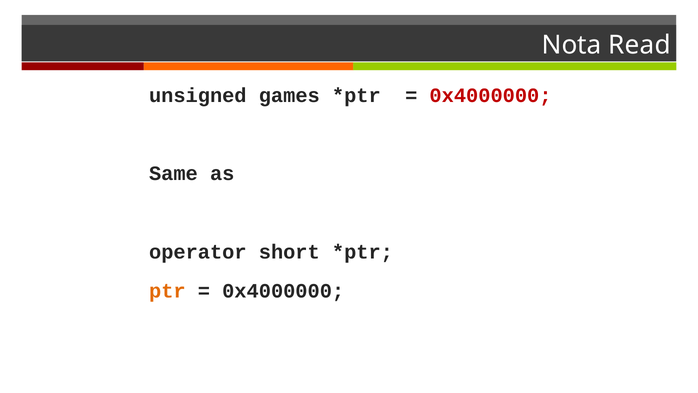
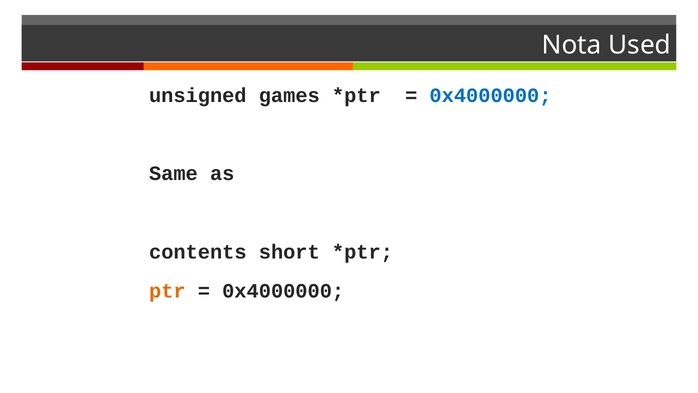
Read: Read -> Used (640, 45)
0x4000000 colour: red -> blue (491, 96)
operator: operator -> contents (198, 252)
